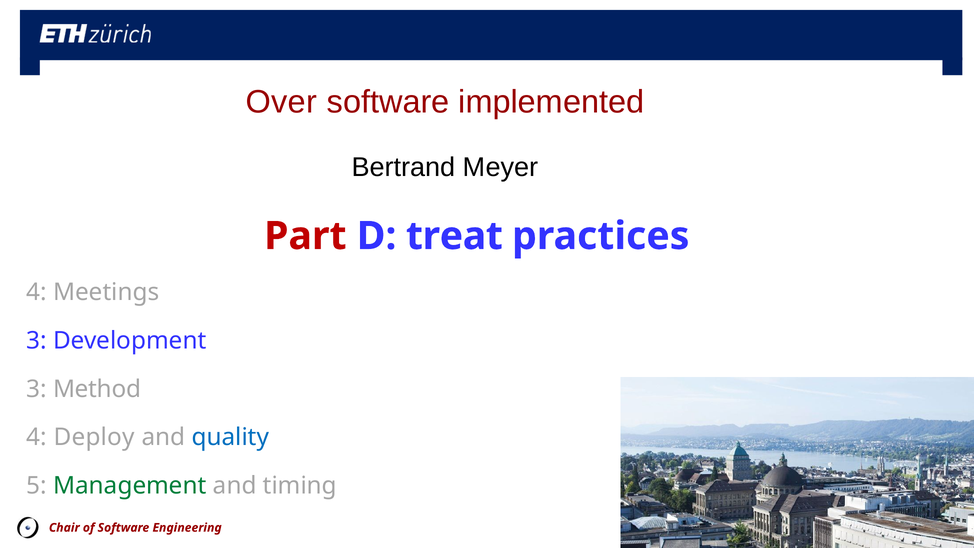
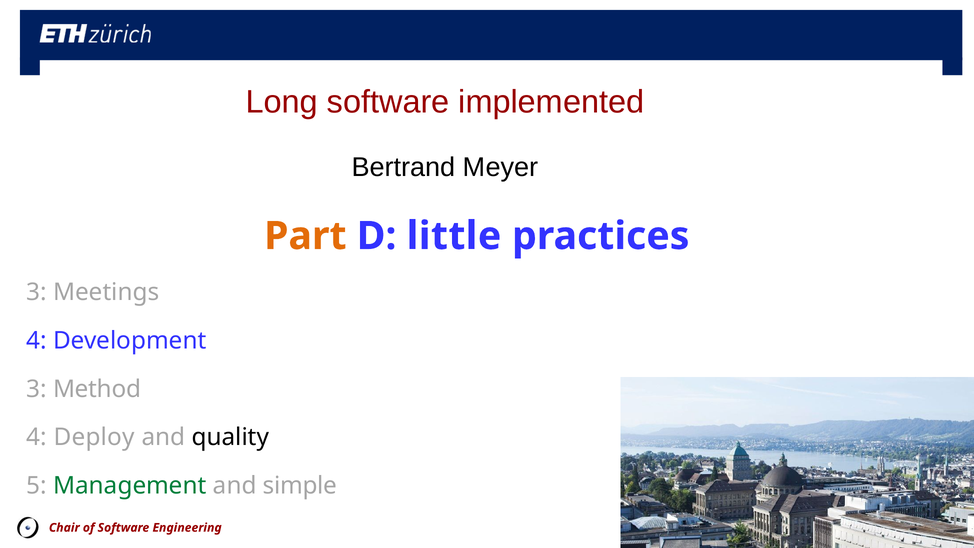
Over: Over -> Long (282, 102)
Part colour: red -> orange (305, 236)
treat: treat -> little (454, 236)
4: 4 -> 3 (37, 292)
3: 3 -> 4 (37, 341)
quality colour: blue -> black (230, 437)
timing: timing -> simple (300, 486)
